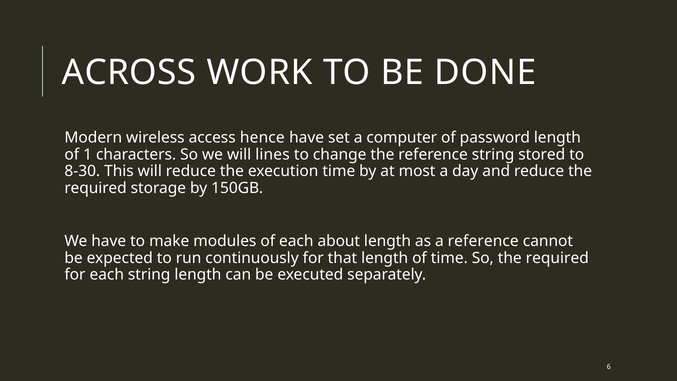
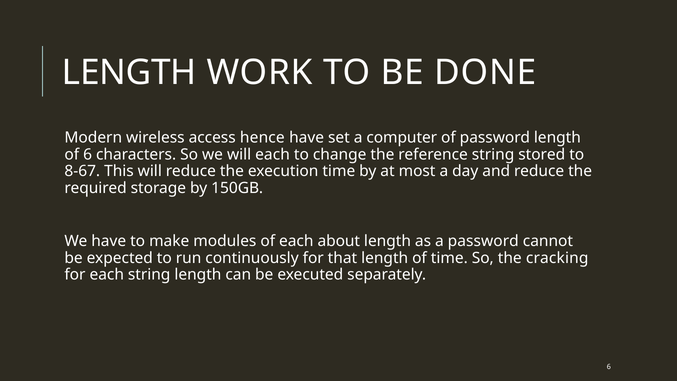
ACROSS: ACROSS -> LENGTH (129, 73)
of 1: 1 -> 6 (88, 155)
will lines: lines -> each (273, 155)
8-30: 8-30 -> 8-67 (82, 171)
a reference: reference -> password (483, 241)
So the required: required -> cracking (557, 258)
